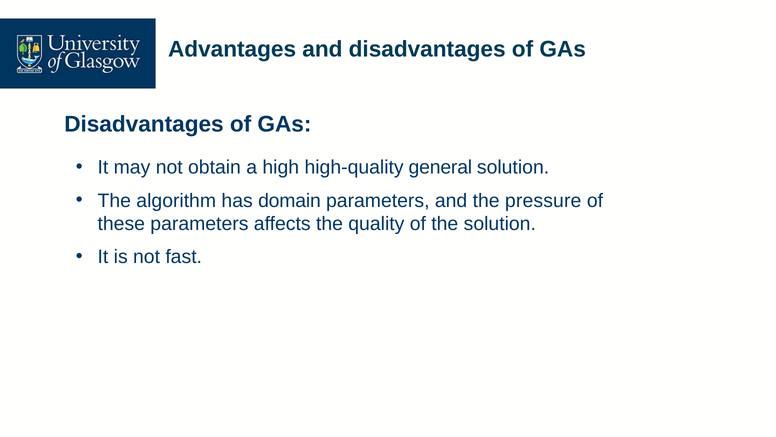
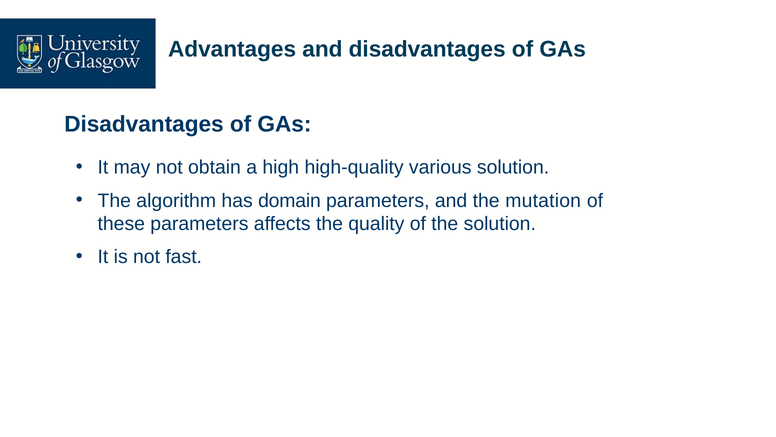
general: general -> various (440, 167)
pressure: pressure -> mutation (543, 200)
